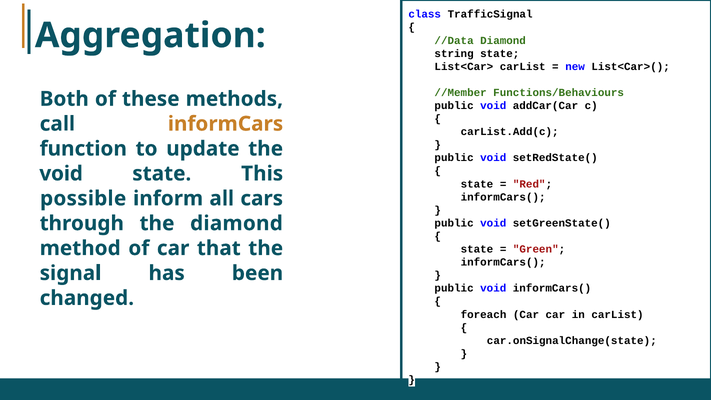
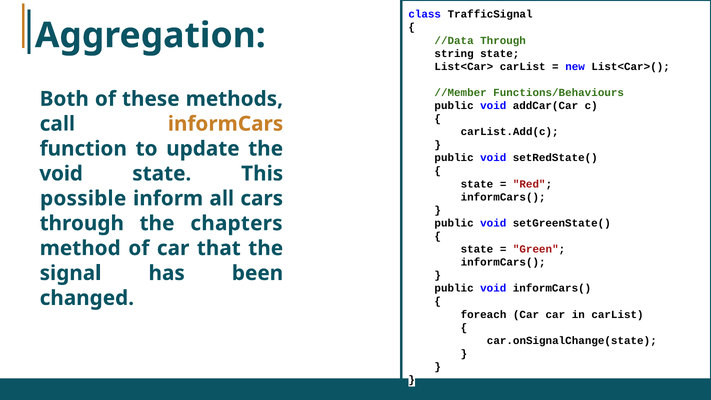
//Data Diamond: Diamond -> Through (503, 40)
the diamond: diamond -> chapters (236, 223)
